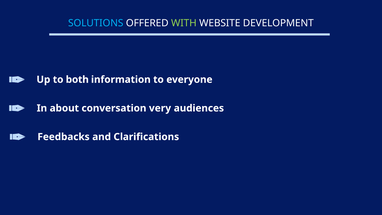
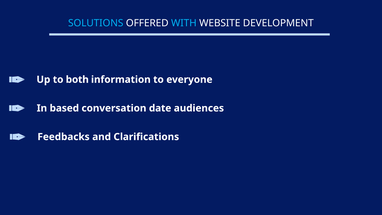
WITH colour: light green -> light blue (184, 23)
about: about -> based (64, 108)
very: very -> date (160, 108)
